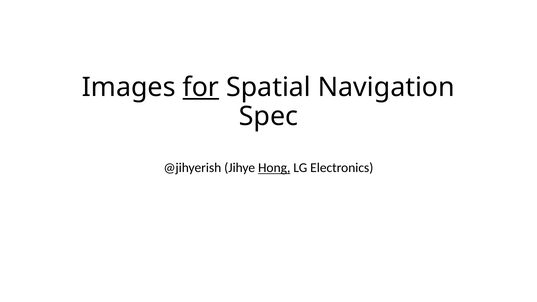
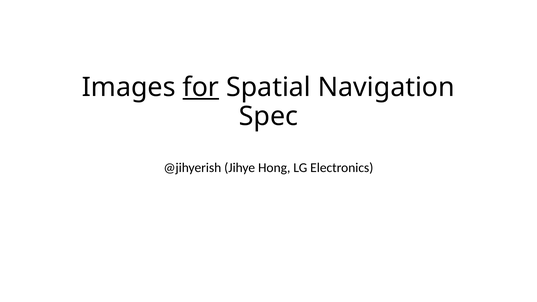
Hong underline: present -> none (274, 168)
